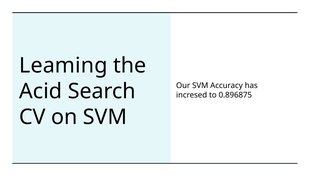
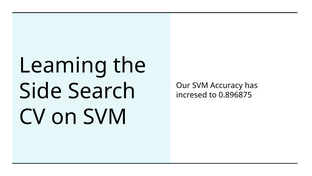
Acid: Acid -> Side (41, 91)
